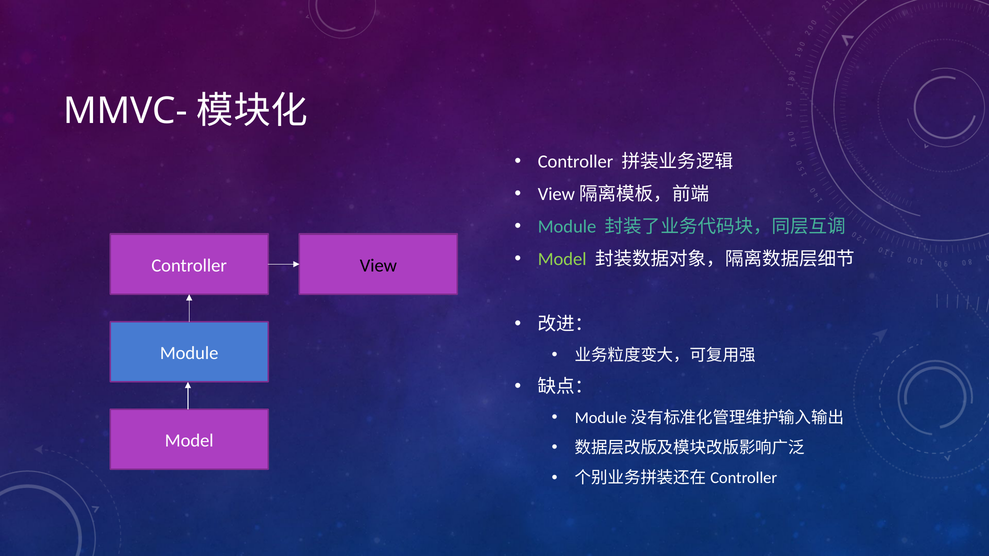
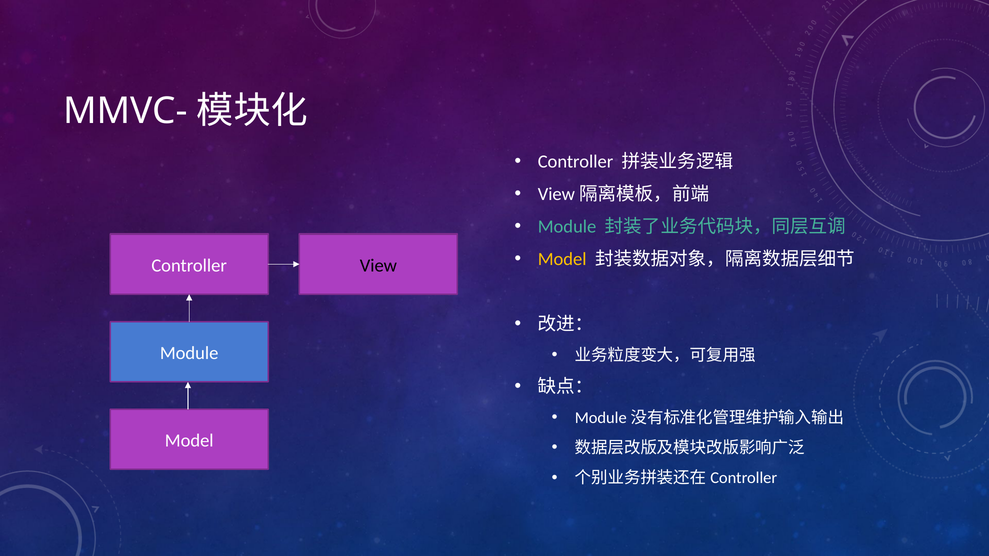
Model colour: light green -> yellow (562, 259)
